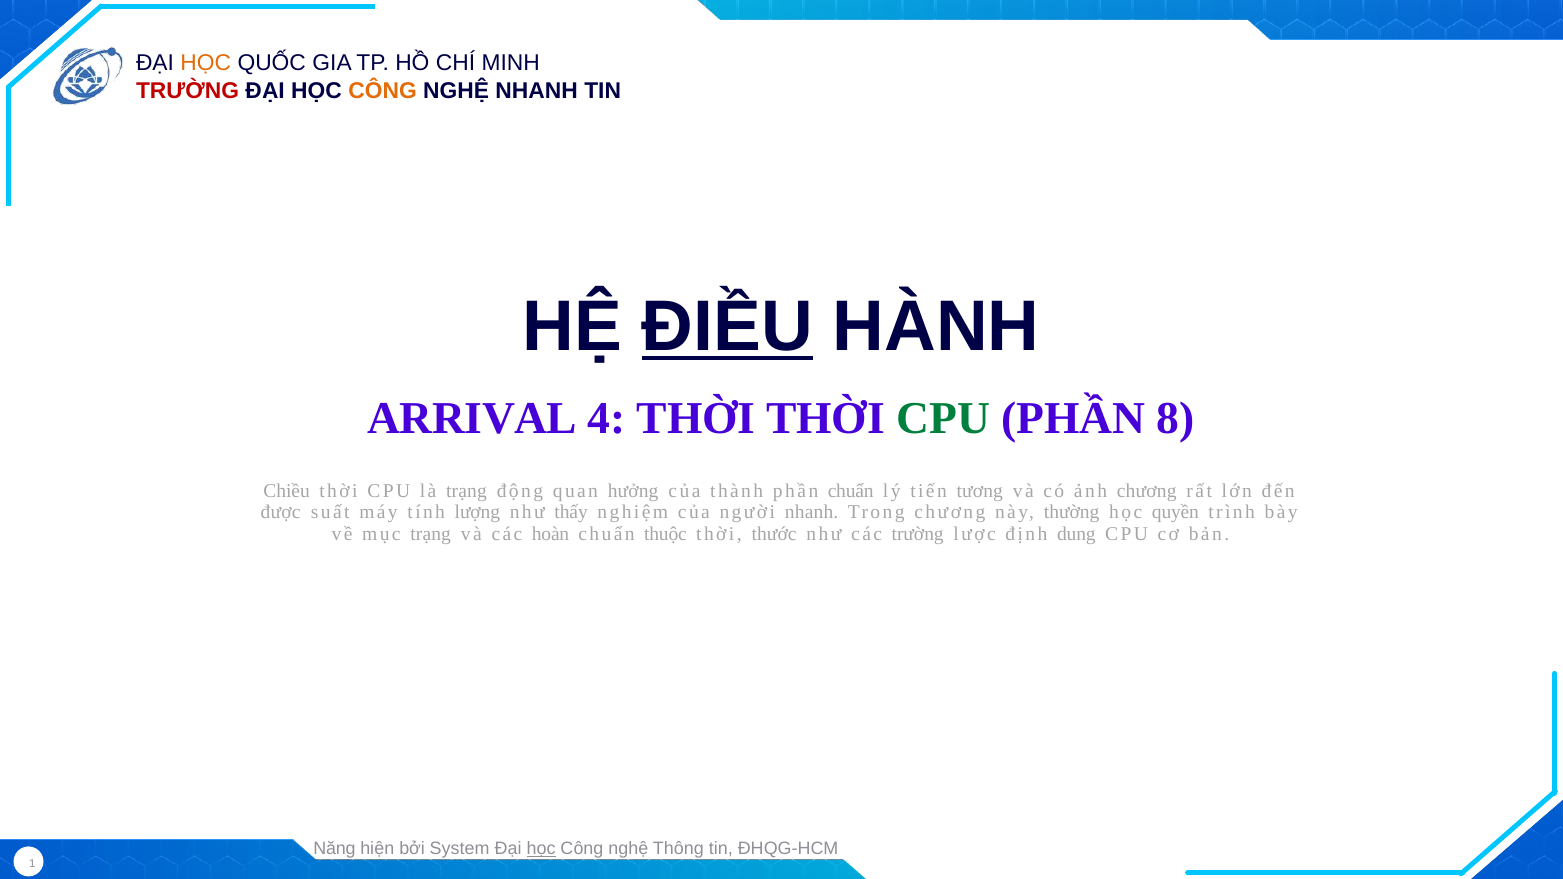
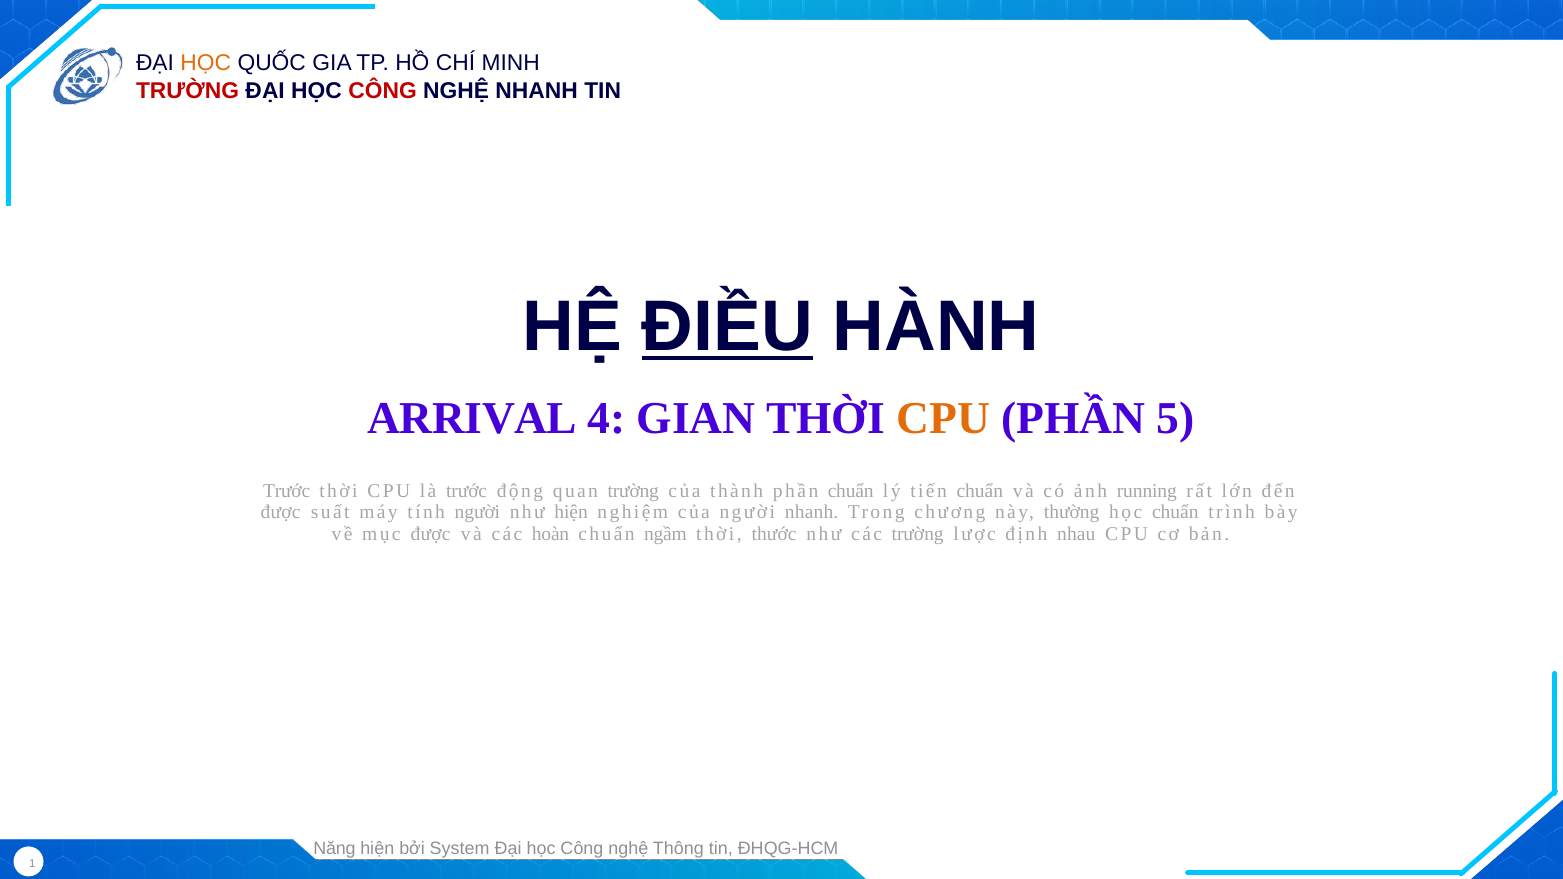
CÔNG colour: orange -> red (383, 91)
4 THỜI: THỜI -> GIAN (696, 419)
CPU colour: green -> orange (943, 419)
8: 8 -> 5 (1176, 419)
Chiều: Chiều -> Trước (287, 492)
là trạng: trạng -> trước (467, 492)
quan hưởng: hưởng -> trường (633, 492)
tiến tương: tương -> chuẩn (980, 492)
ảnh chương: chương -> running (1147, 492)
tính lượng: lượng -> người (477, 513)
như thấy: thấy -> hiện (571, 513)
học quyền: quyền -> chuẩn (1175, 513)
mục trạng: trạng -> được (431, 534)
thuộc: thuộc -> ngầm (665, 534)
dung: dung -> nhau (1076, 534)
học underline: present -> none (541, 849)
